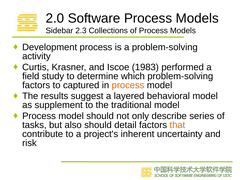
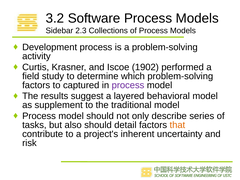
2.0: 2.0 -> 3.2 (55, 18)
1983: 1983 -> 1902 (145, 67)
process colour: orange -> purple (128, 85)
